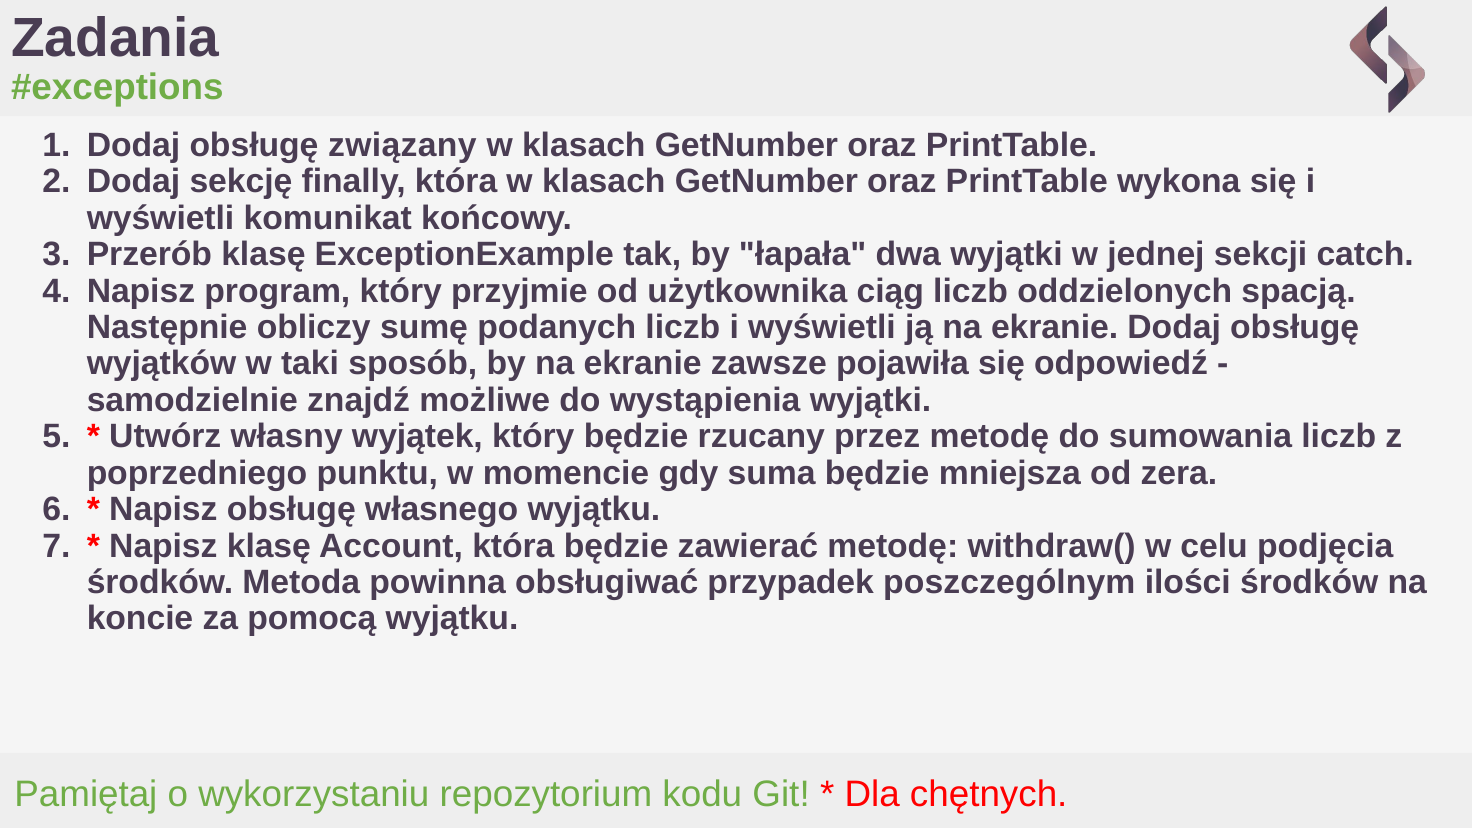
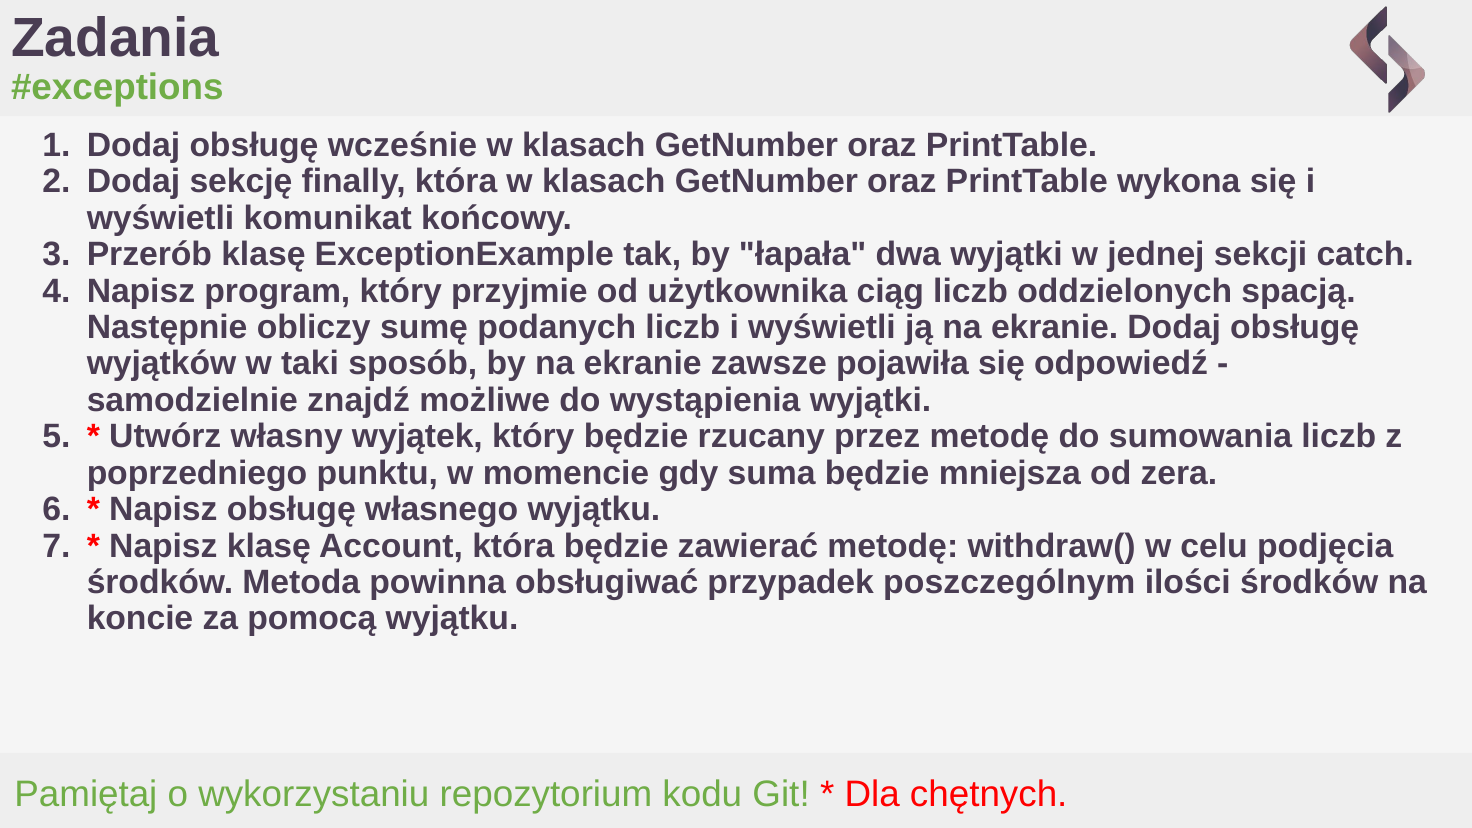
związany: związany -> wcześnie (402, 145)
